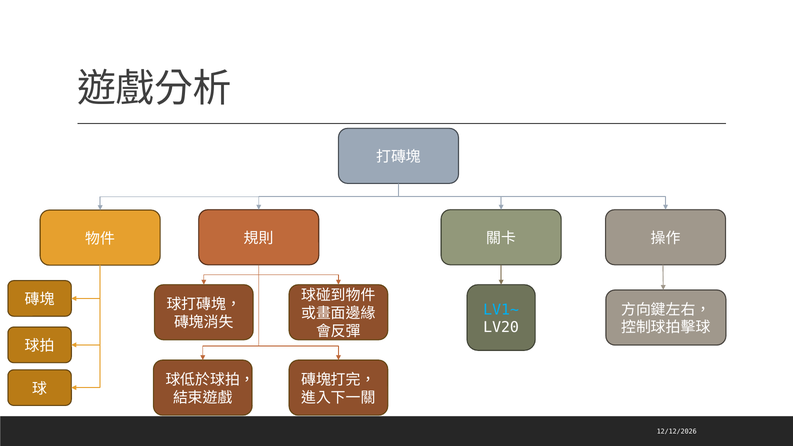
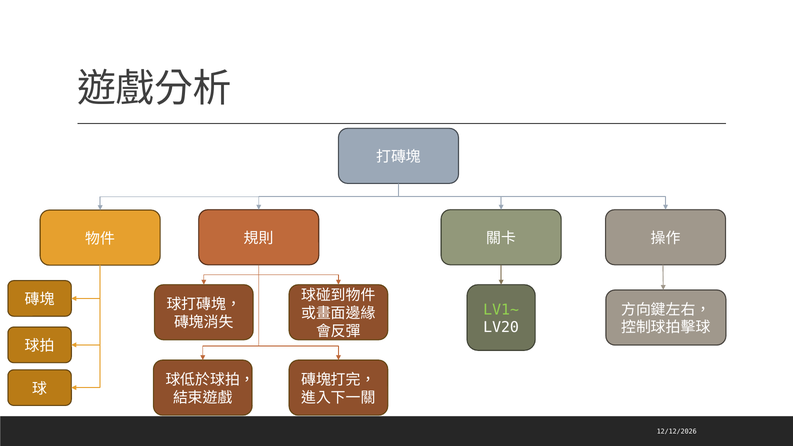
LV1~ colour: light blue -> light green (501, 310)
